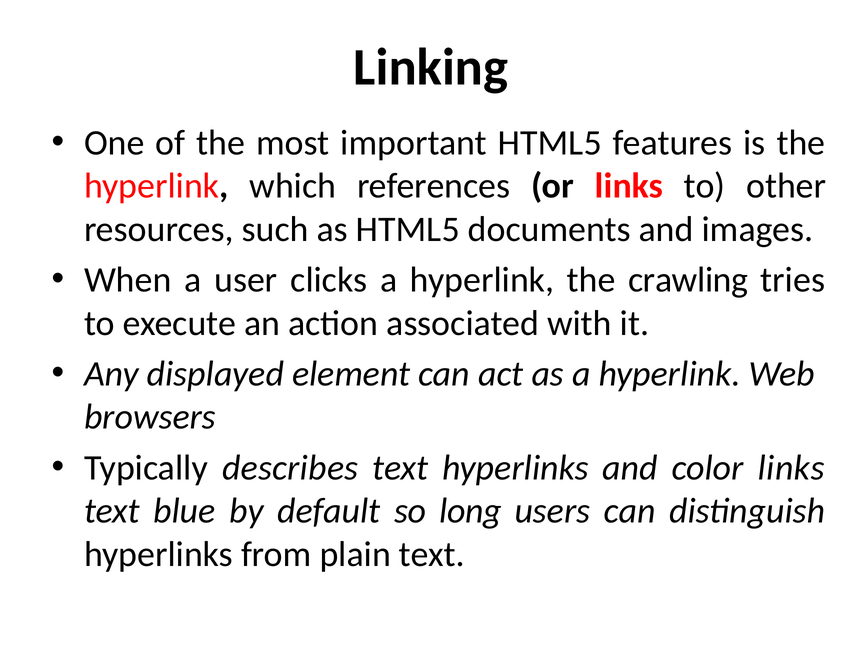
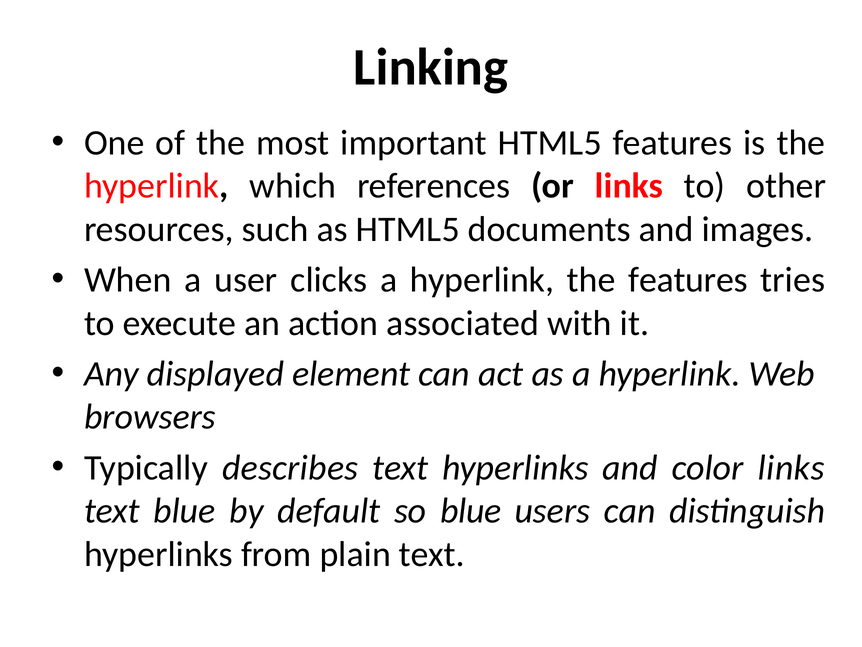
the crawling: crawling -> features (688, 280)
so long: long -> blue (471, 511)
